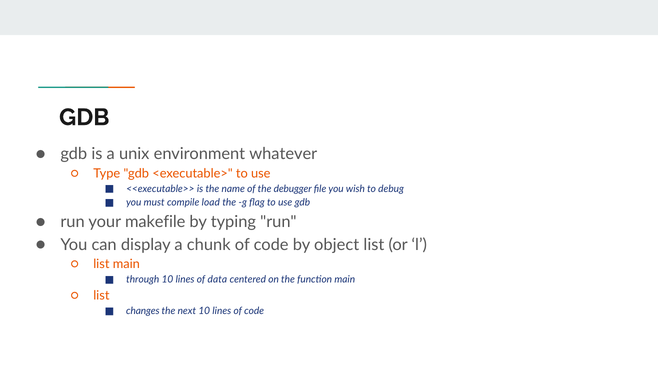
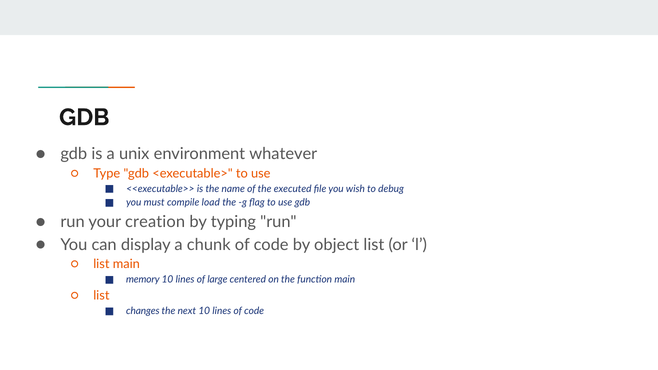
debugger: debugger -> executed (293, 189)
makefile: makefile -> creation (155, 222)
through: through -> memory (143, 280)
data: data -> large (217, 280)
